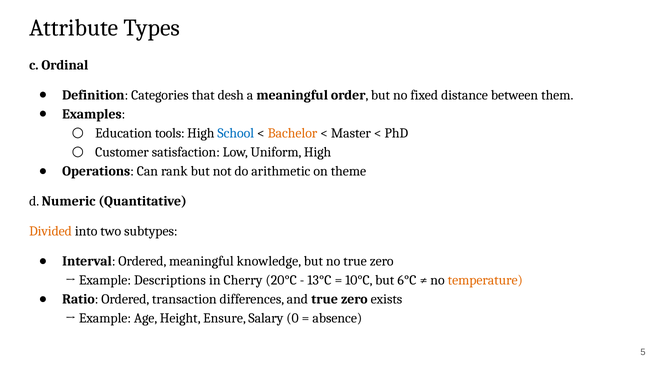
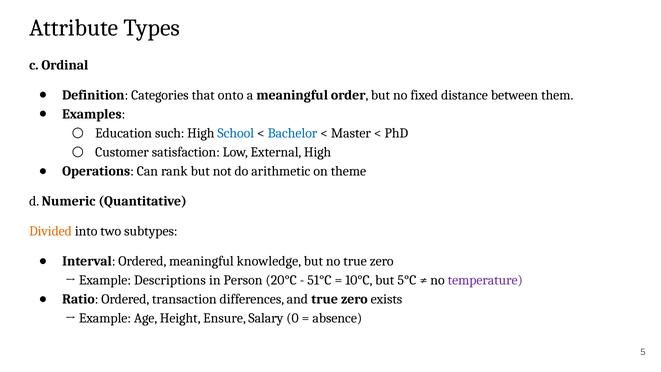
desh: desh -> onto (231, 95)
tools: tools -> such (170, 133)
Bachelor colour: orange -> blue (292, 133)
Uniform: Uniform -> External (276, 152)
Cherry: Cherry -> Person (243, 280)
13°C: 13°C -> 51°C (319, 280)
6°C: 6°C -> 5°C (407, 280)
temperature colour: orange -> purple (485, 280)
